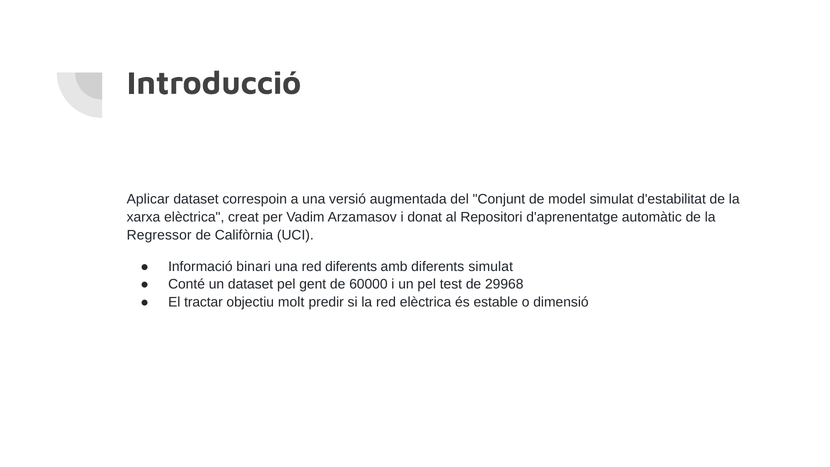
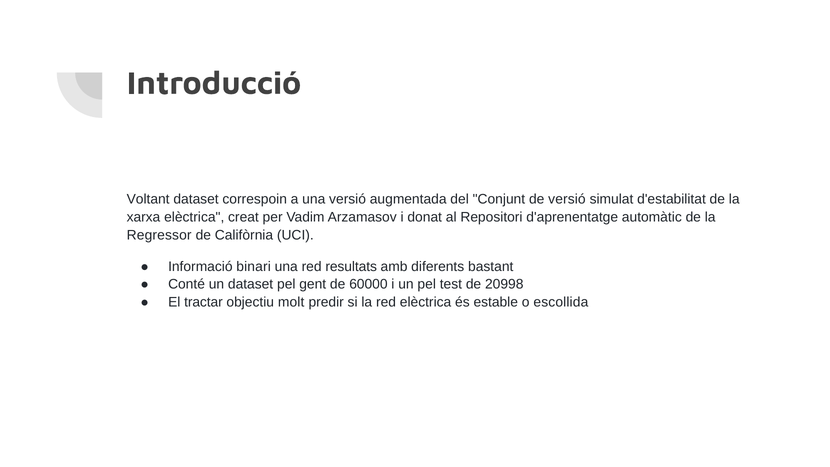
Aplicar: Aplicar -> Voltant (148, 199)
de model: model -> versió (567, 199)
red diferents: diferents -> resultats (351, 267)
diferents simulat: simulat -> bastant (491, 267)
29968: 29968 -> 20998 (504, 284)
dimensió: dimensió -> escollida (561, 302)
